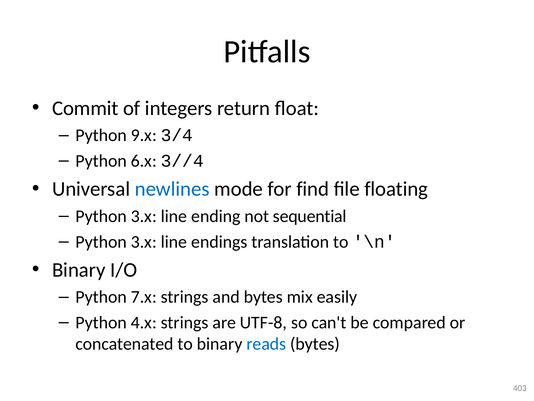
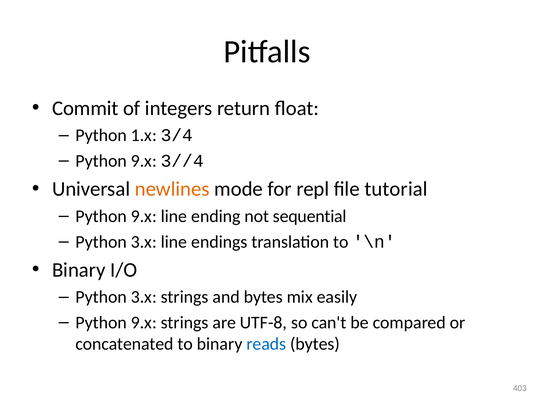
9.x: 9.x -> 1.x (144, 135)
6.x: 6.x -> 9.x (144, 161)
newlines colour: blue -> orange (172, 189)
find: find -> repl (313, 189)
floating: floating -> tutorial (396, 189)
3.x: 3.x -> 9.x (144, 216)
7.x: 7.x -> 3.x (144, 297)
4.x: 4.x -> 9.x (144, 322)
